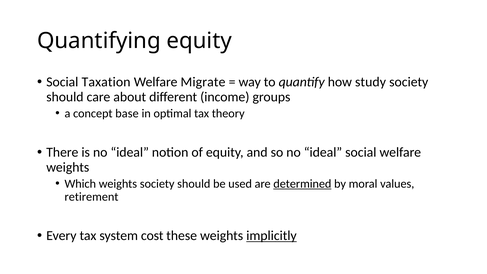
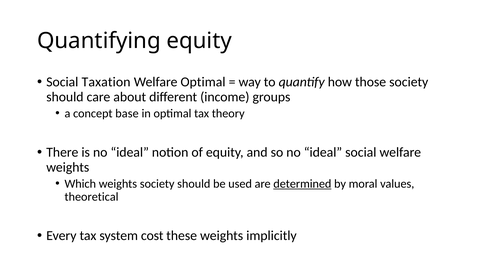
Welfare Migrate: Migrate -> Optimal (203, 82)
study: study -> those (371, 82)
retirement: retirement -> theoretical (92, 197)
implicitly underline: present -> none (271, 236)
